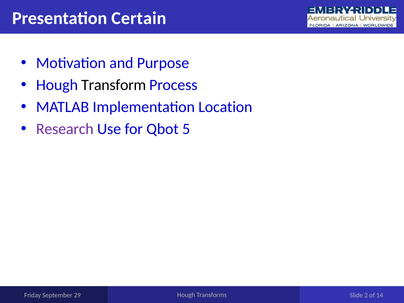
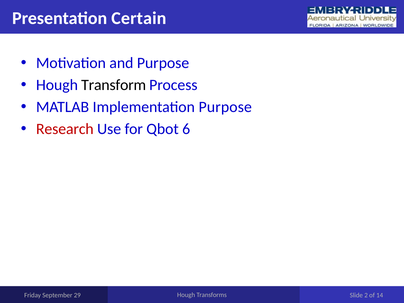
Implementation Location: Location -> Purpose (225, 107)
Research colour: purple -> red (65, 129)
5: 5 -> 6 (186, 129)
